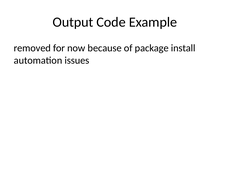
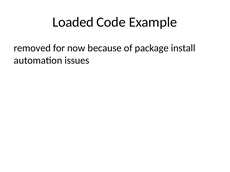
Output: Output -> Loaded (73, 22)
